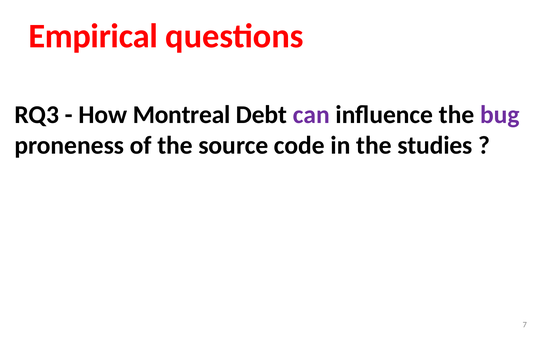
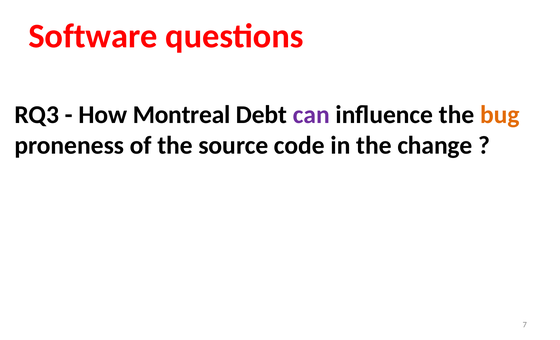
Empirical: Empirical -> Software (93, 36)
bug colour: purple -> orange (500, 115)
studies: studies -> change (435, 145)
